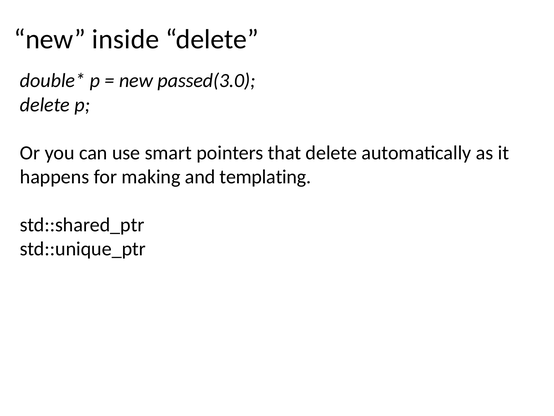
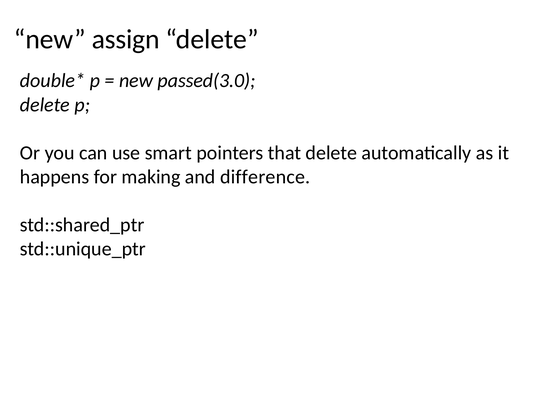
inside: inside -> assign (126, 39)
templating: templating -> difference (265, 177)
